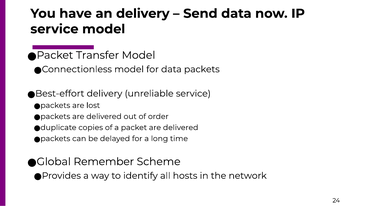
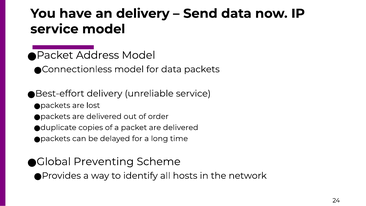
Transfer: Transfer -> Address (98, 55)
Remember: Remember -> Preventing (104, 162)
